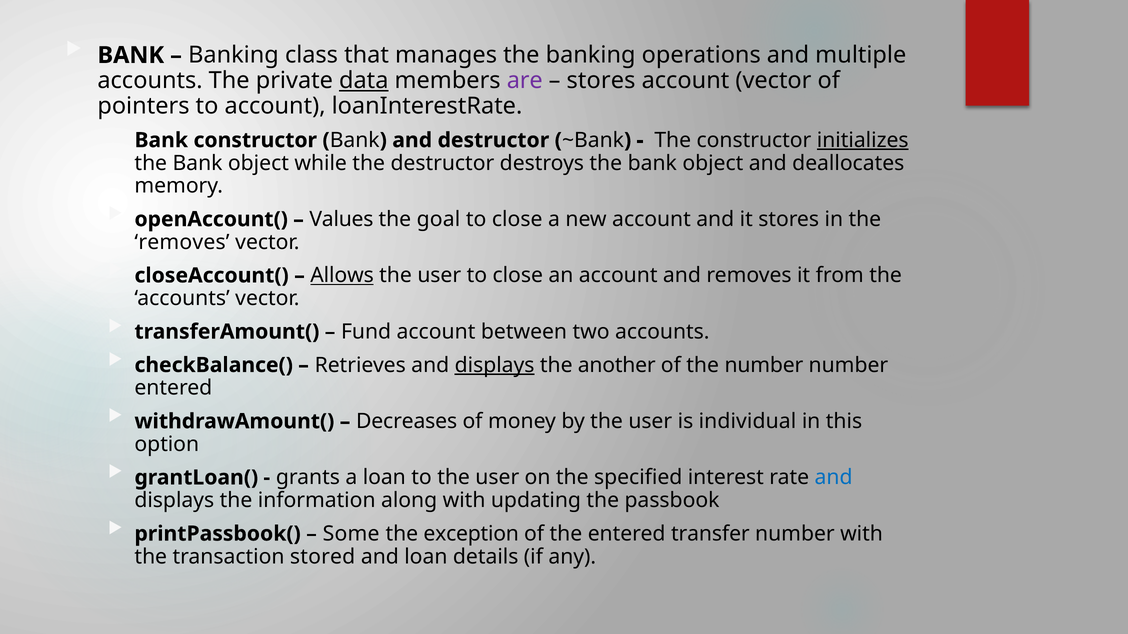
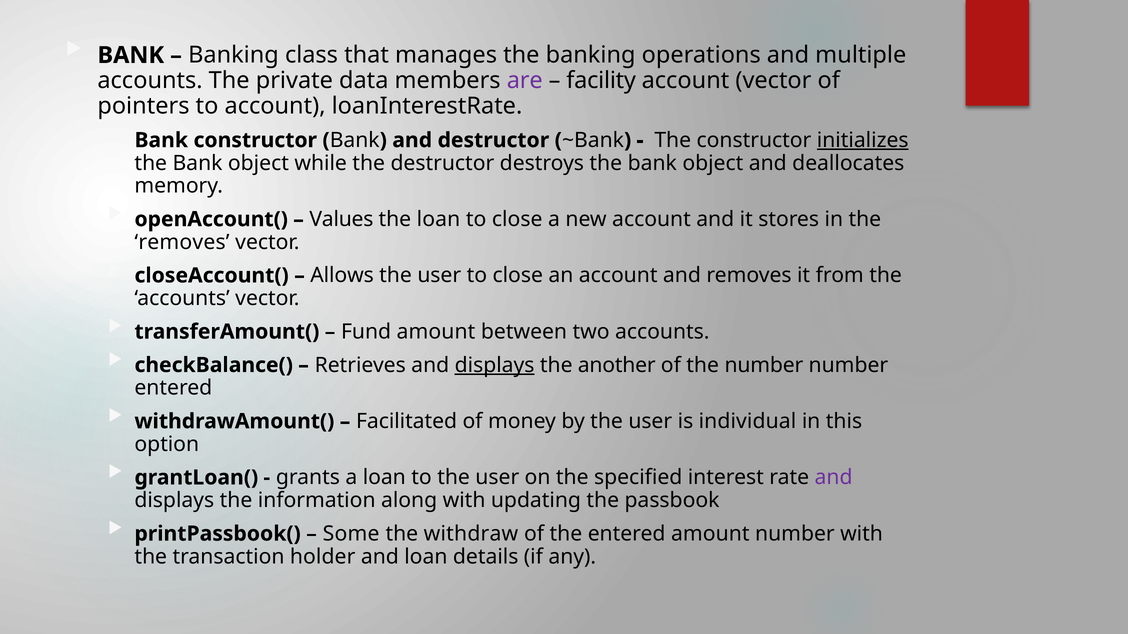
data underline: present -> none (364, 81)
stores: stores -> facility (601, 81)
the goal: goal -> loan (438, 219)
Allows underline: present -> none (342, 276)
Fund account: account -> amount (436, 332)
Decreases: Decreases -> Facilitated (407, 422)
and colour: blue -> purple (834, 478)
exception: exception -> withdraw (471, 534)
entered transfer: transfer -> amount (710, 534)
stored: stored -> holder (323, 557)
